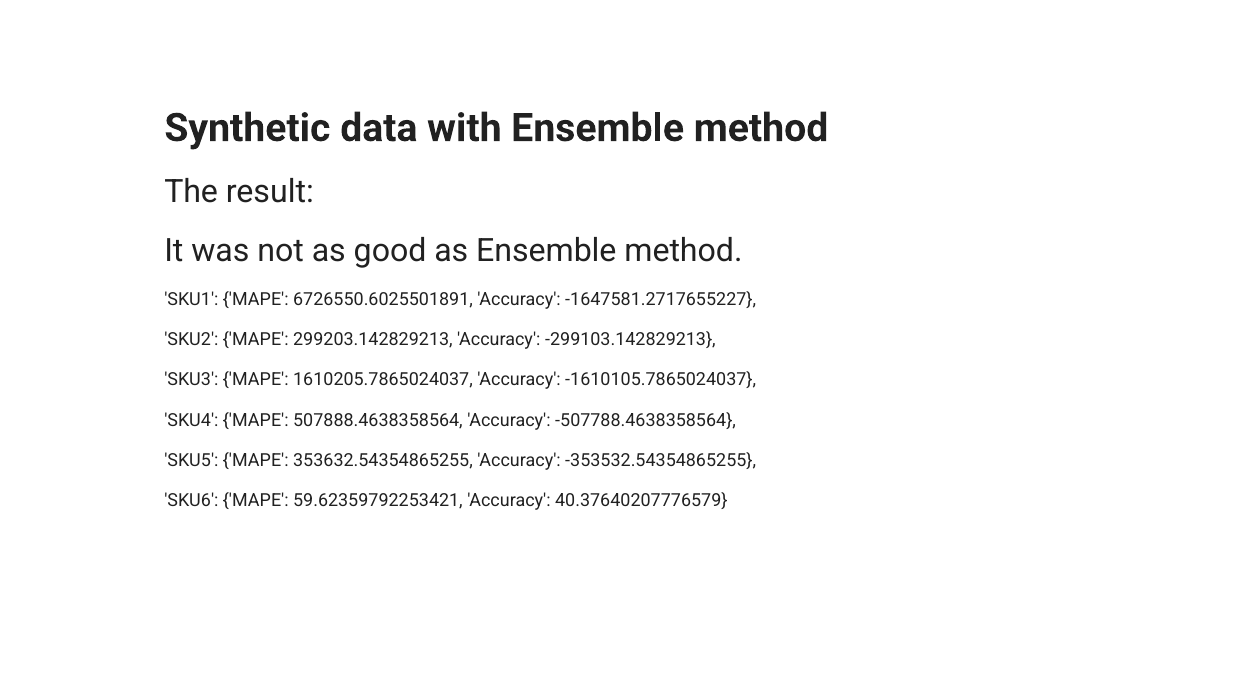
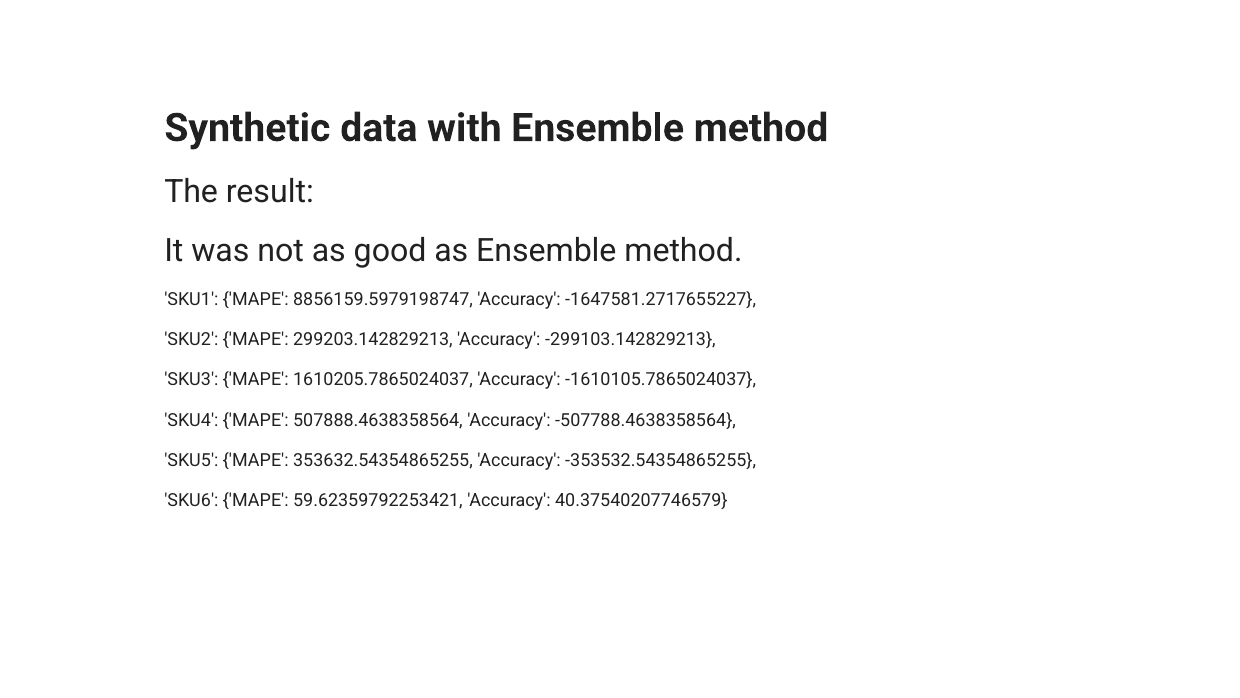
6726550.6025501891: 6726550.6025501891 -> 8856159.5979198747 (383, 299)
40.37640207776579: 40.37640207776579 -> 40.37540207746579 (641, 500)
